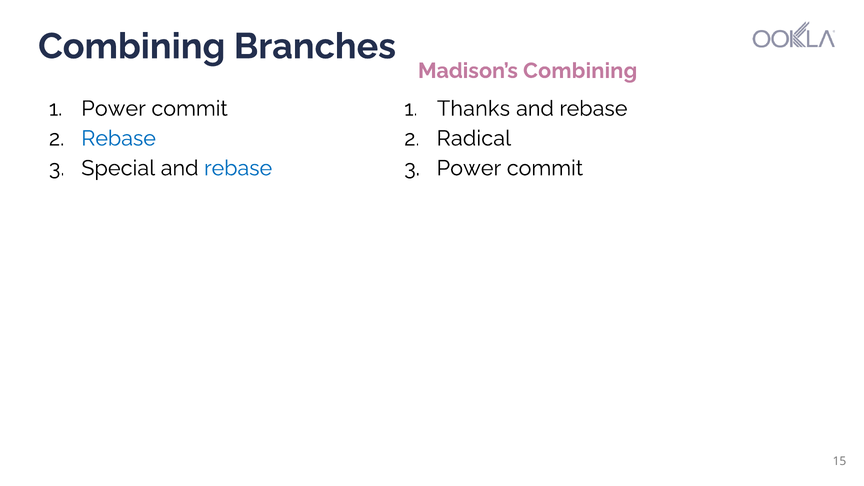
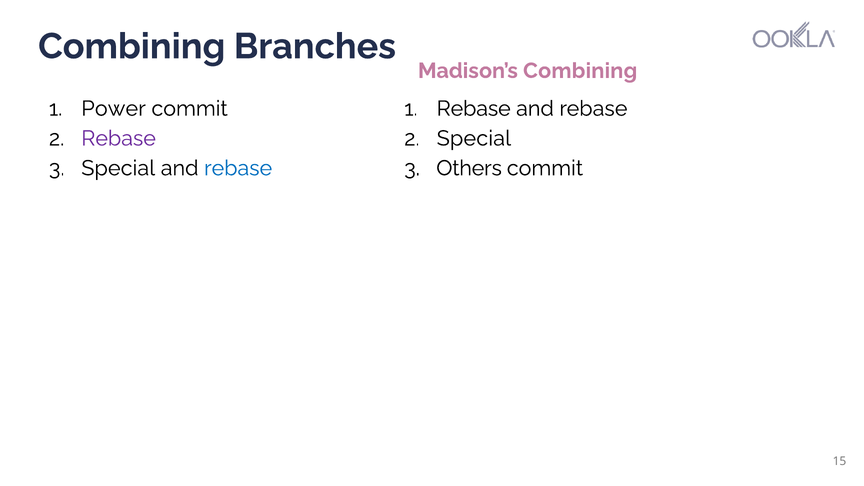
Thanks: Thanks -> Rebase (474, 109)
Rebase colour: blue -> purple (119, 138)
Radical: Radical -> Special (474, 138)
Power: Power -> Others (469, 168)
